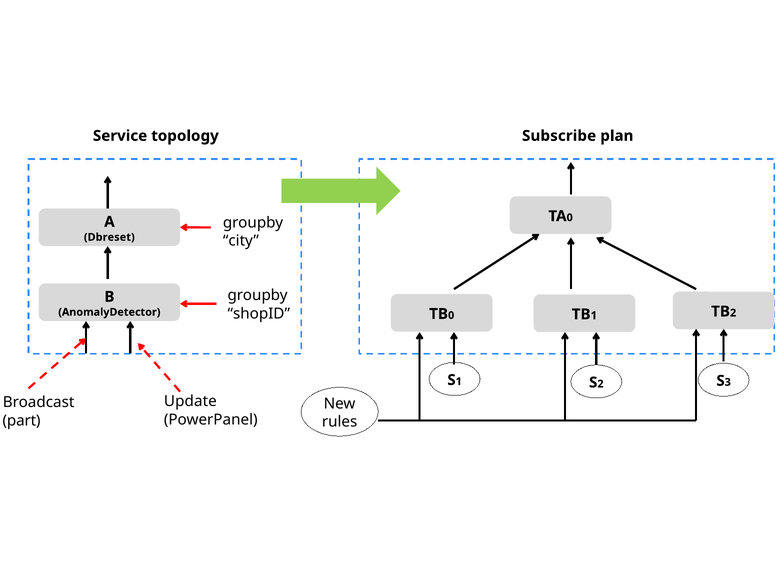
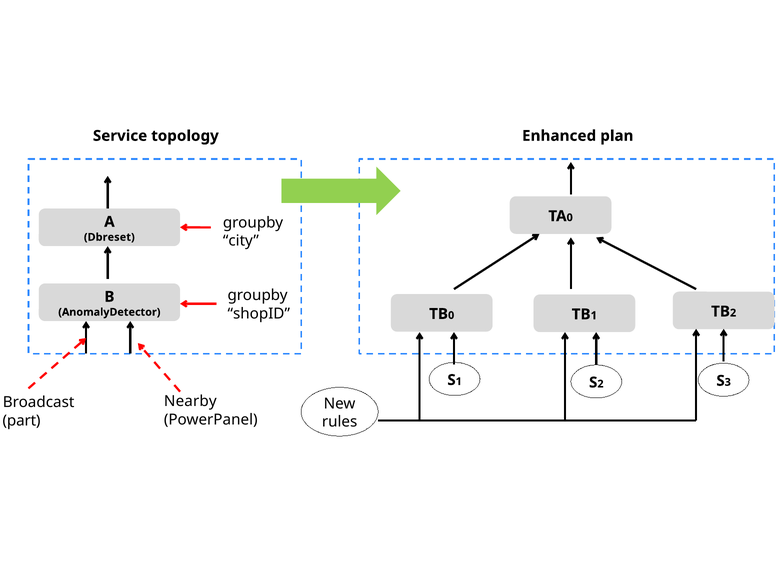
Subscribe: Subscribe -> Enhanced (559, 136)
Update: Update -> Nearby (190, 401)
